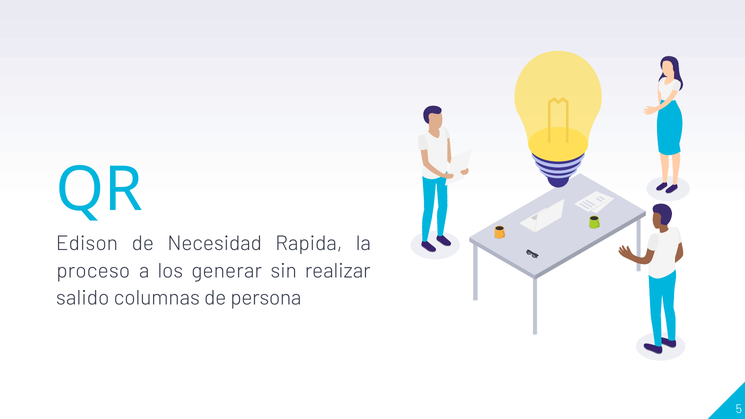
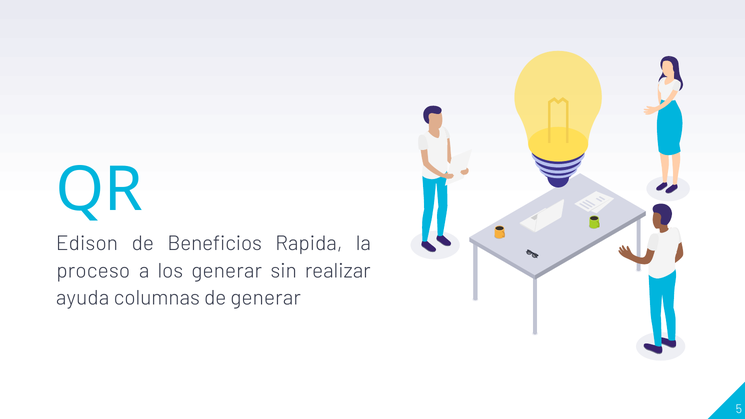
Necesidad: Necesidad -> Beneficios (215, 244)
salido: salido -> ayuda (83, 298)
de persona: persona -> generar (266, 298)
